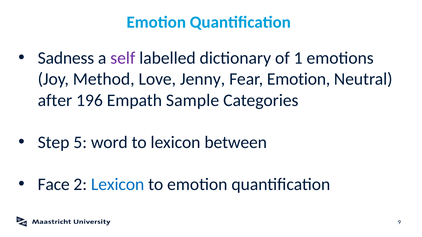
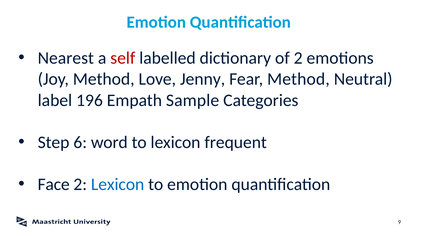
Sadness: Sadness -> Nearest (66, 58)
self colour: purple -> red (123, 58)
of 1: 1 -> 2 (298, 58)
Fear Emotion: Emotion -> Method (298, 79)
after: after -> label (55, 100)
5: 5 -> 6 (80, 143)
between: between -> frequent (236, 143)
